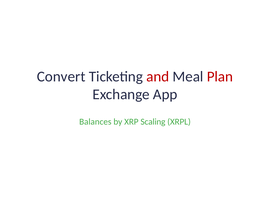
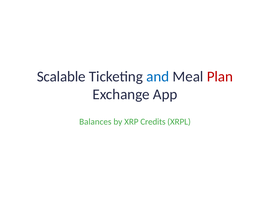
Convert: Convert -> Scalable (61, 77)
and colour: red -> blue (158, 77)
Scaling: Scaling -> Credits (153, 122)
